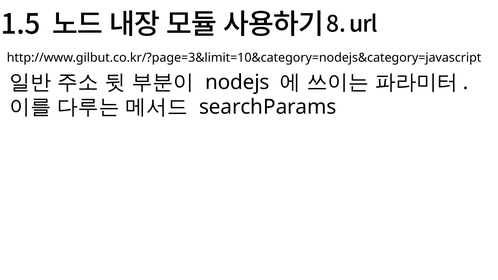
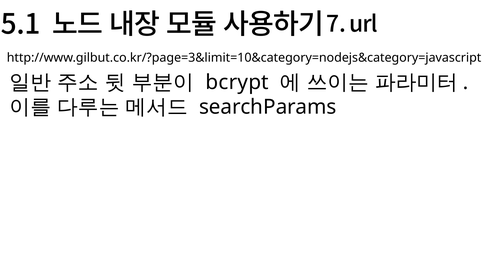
1.5: 1.5 -> 5.1 (21, 25)
8: 8 -> 7 (336, 24)
nodejs: nodejs -> bcrypt (237, 82)
